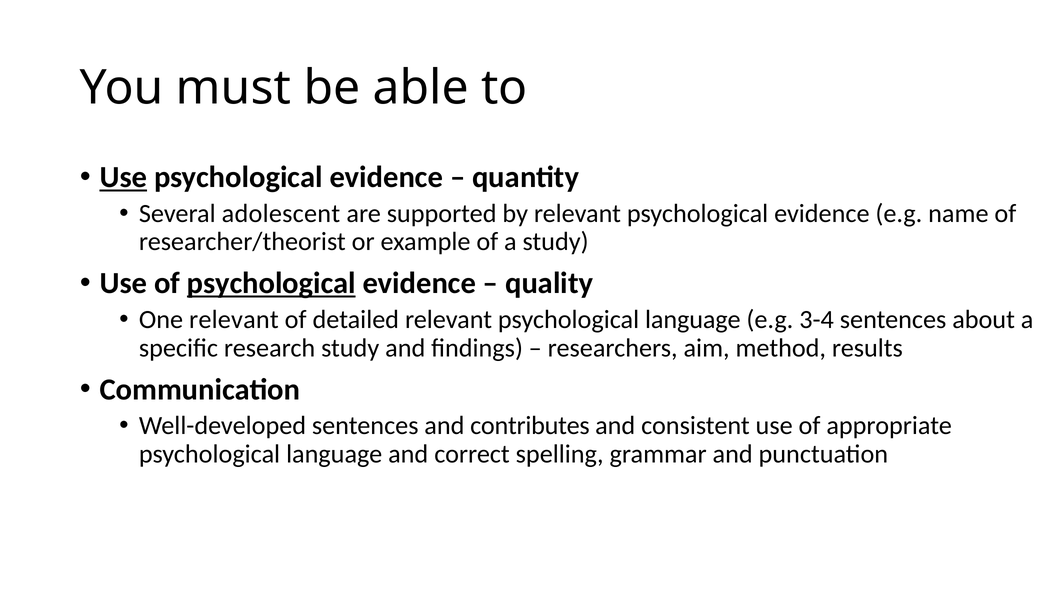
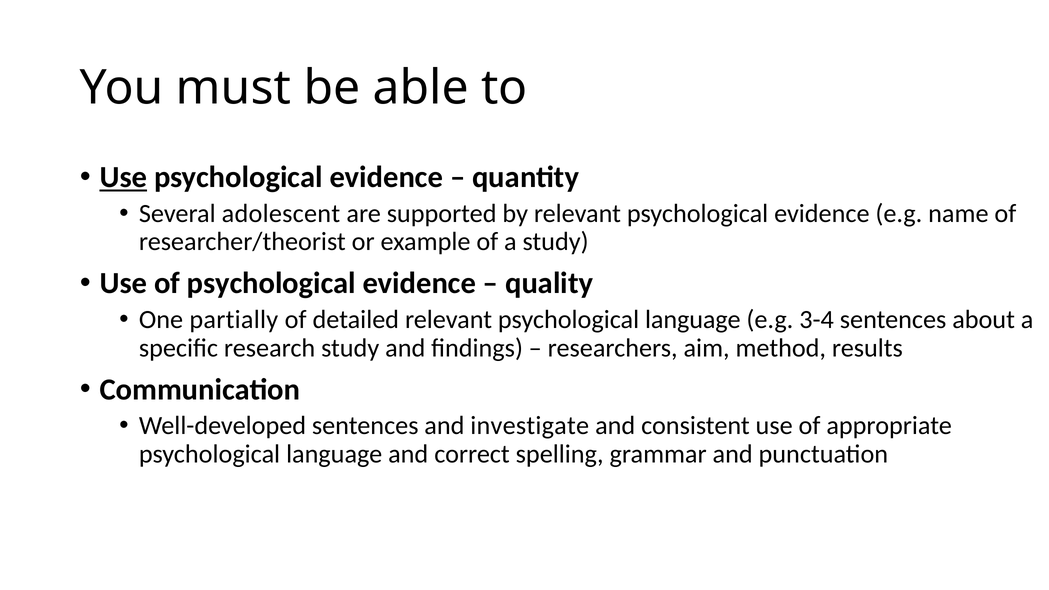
psychological underline: present -> none (271, 283)
One relevant: relevant -> partially (234, 320)
contributes: contributes -> investigate (530, 426)
